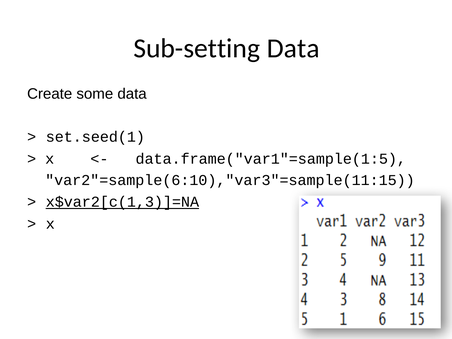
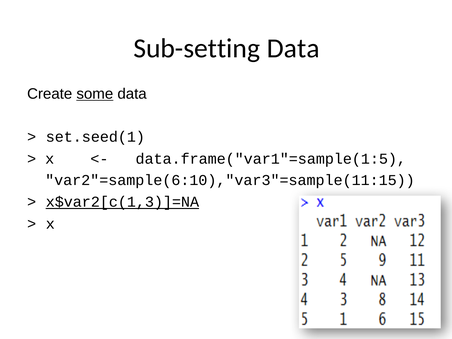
some underline: none -> present (95, 94)
